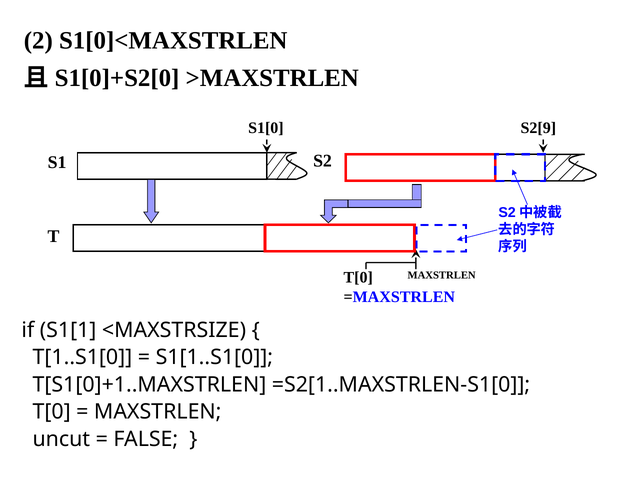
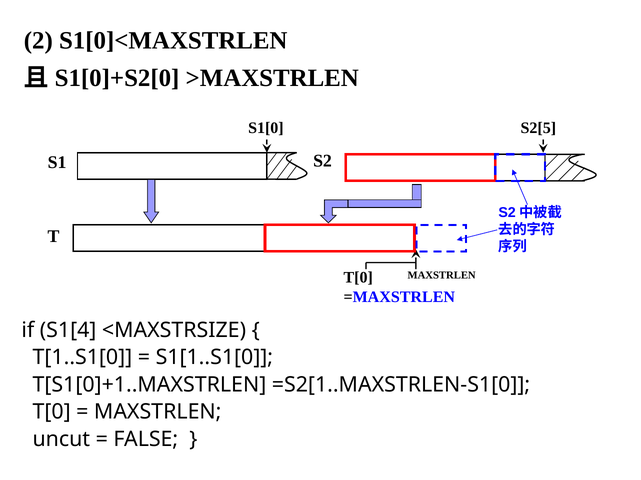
S2[9: S2[9 -> S2[5 (538, 128)
S1[1: S1[1 -> S1[4 (68, 331)
